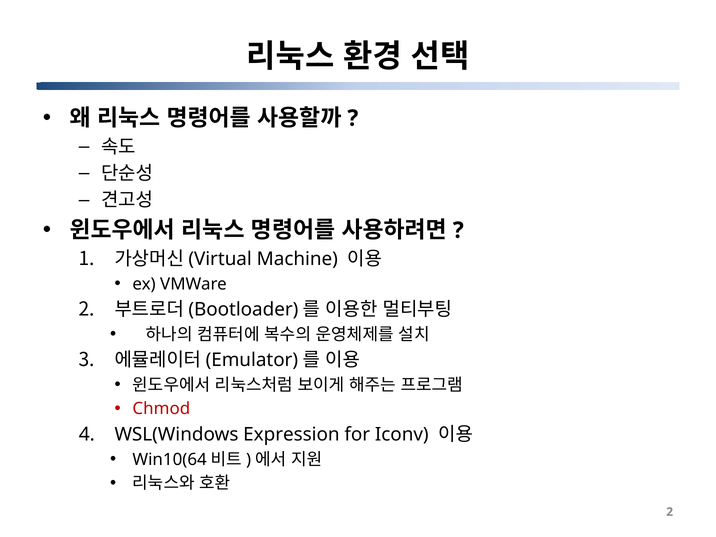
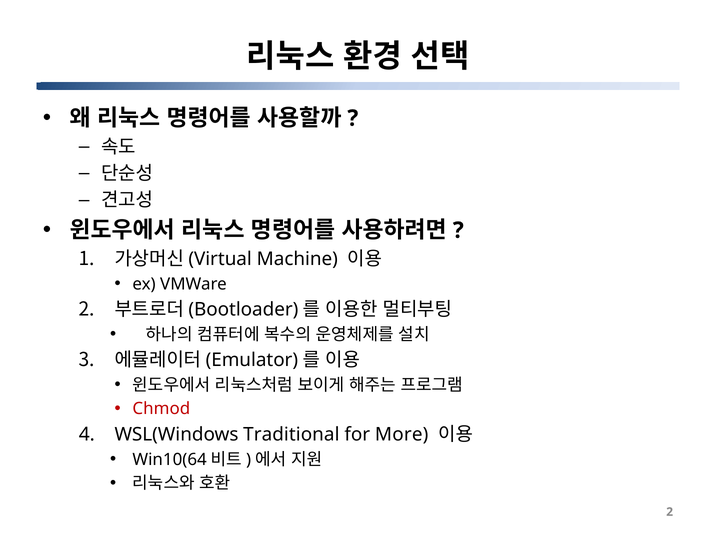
Expression: Expression -> Traditional (291, 435)
Iconv: Iconv -> More (402, 435)
